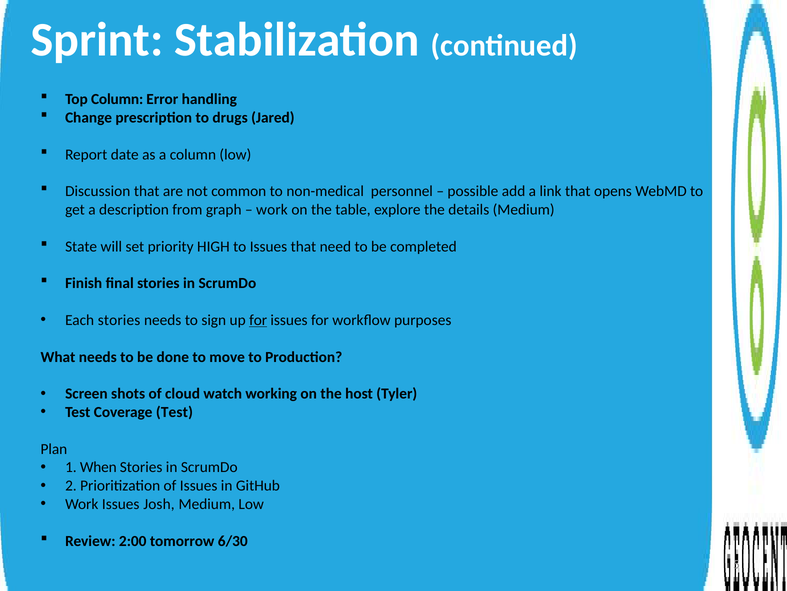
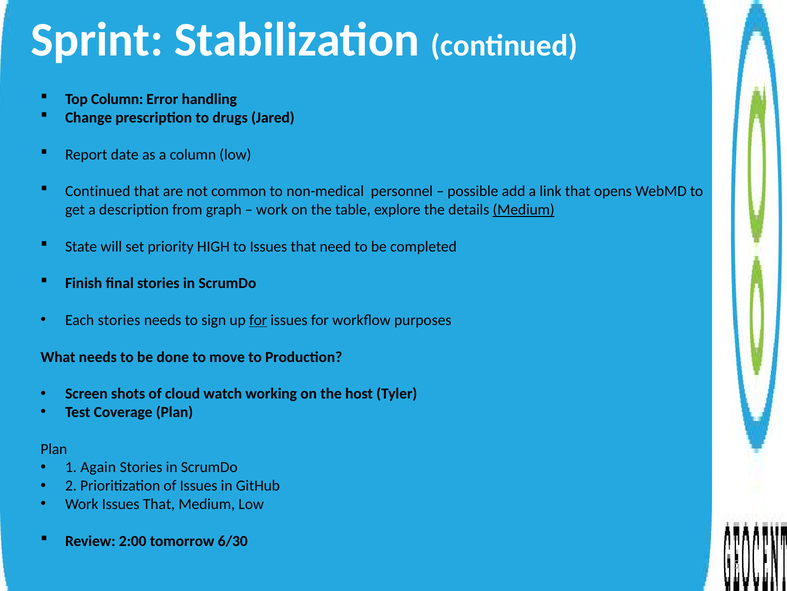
Discussion: Discussion -> Continued (98, 191)
Medium underline: none -> present (524, 210)
Coverage Test: Test -> Plan (175, 412)
When: When -> Again (98, 467)
Work Issues Josh: Josh -> That (159, 504)
